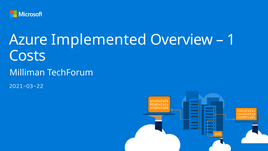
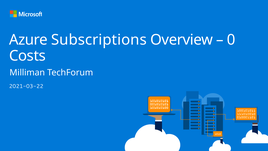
Implemented: Implemented -> Subscriptions (99, 40)
1: 1 -> 0 (231, 40)
